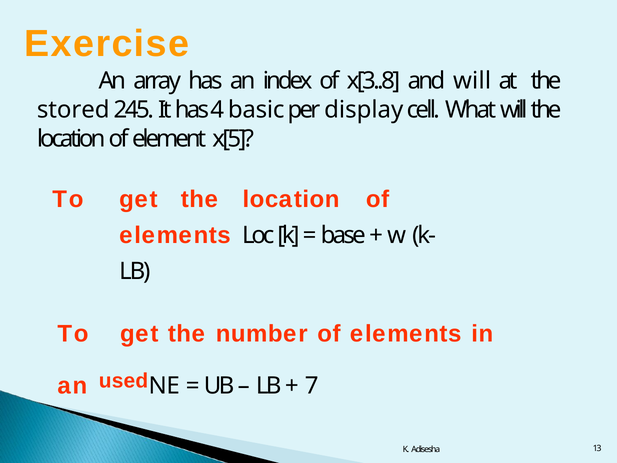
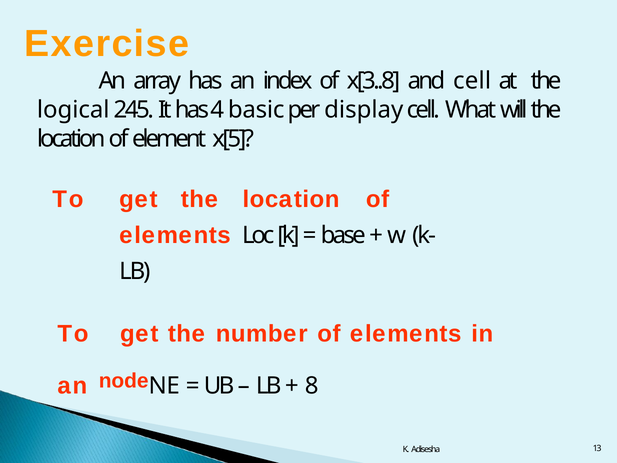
and will: will -> cell (472, 81)
stored: stored -> logical (73, 110)
used: used -> node (124, 381)
7: 7 -> 8 (312, 385)
